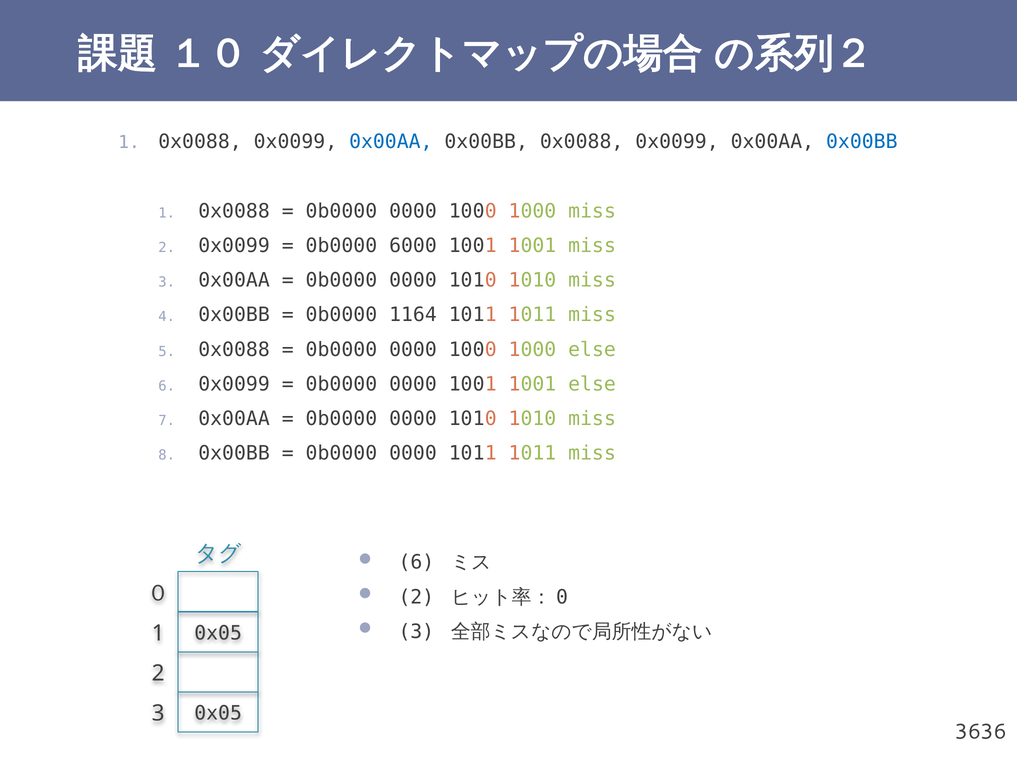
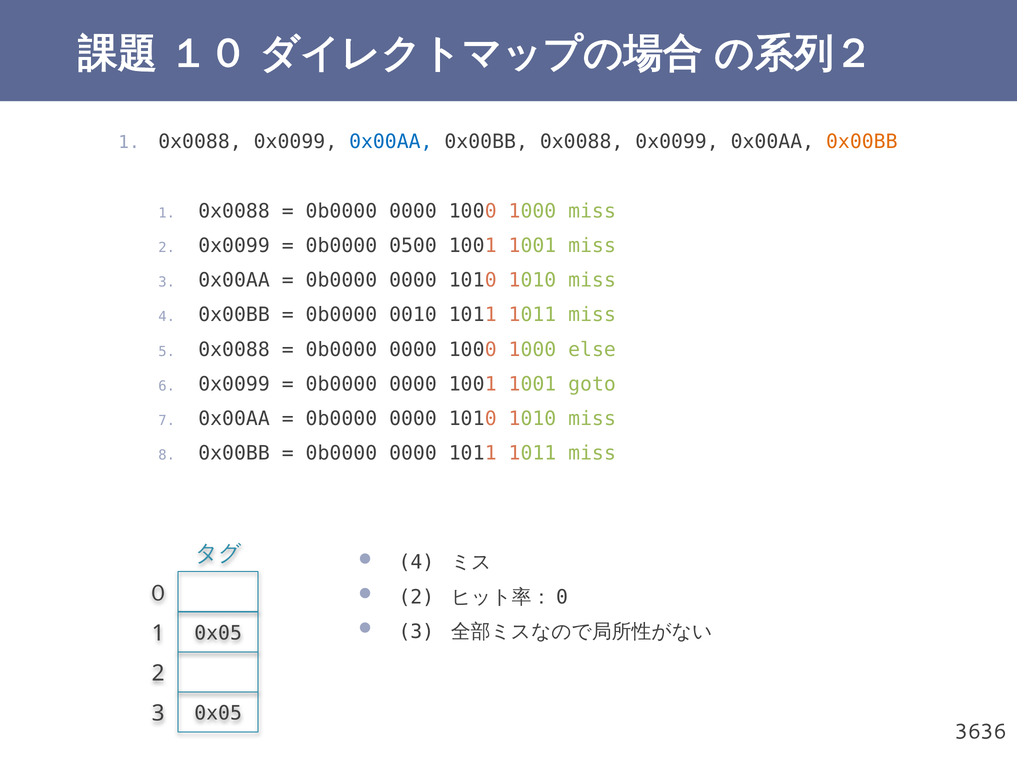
0x00BB colour: blue -> orange (862, 142)
6000: 6000 -> 0500 (413, 246)
1164: 1164 -> 0010 (413, 315)
1001 else: else -> goto (592, 384)
6: 6 -> 4 (416, 562)
